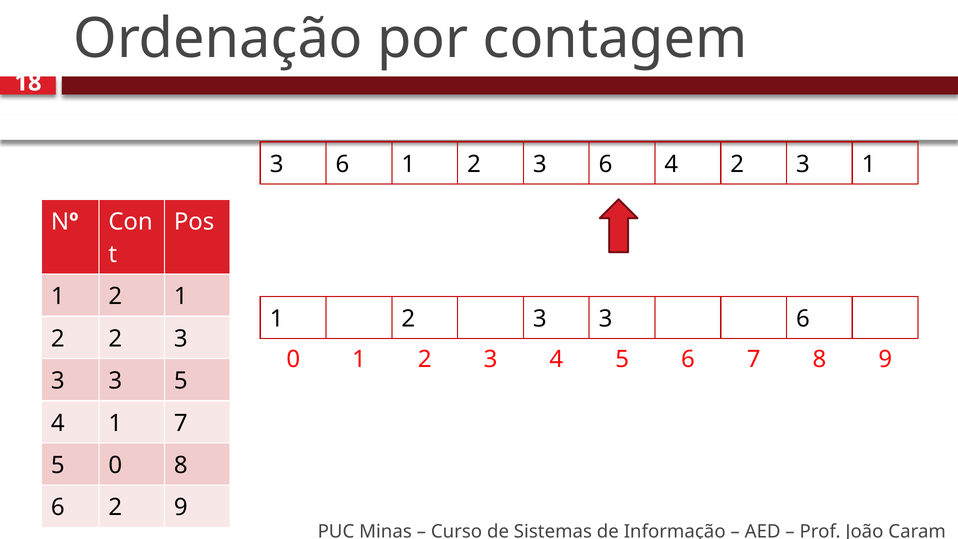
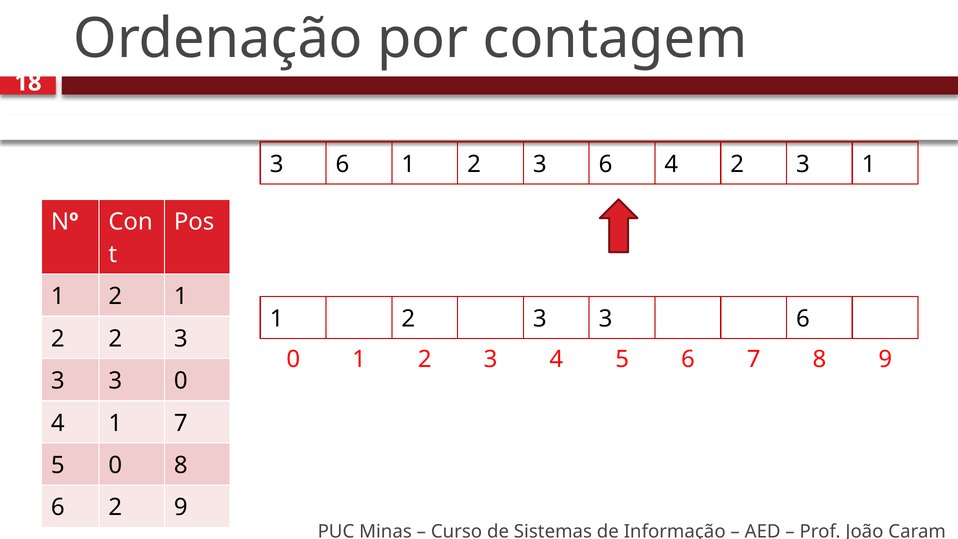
3 5: 5 -> 0 (181, 381)
